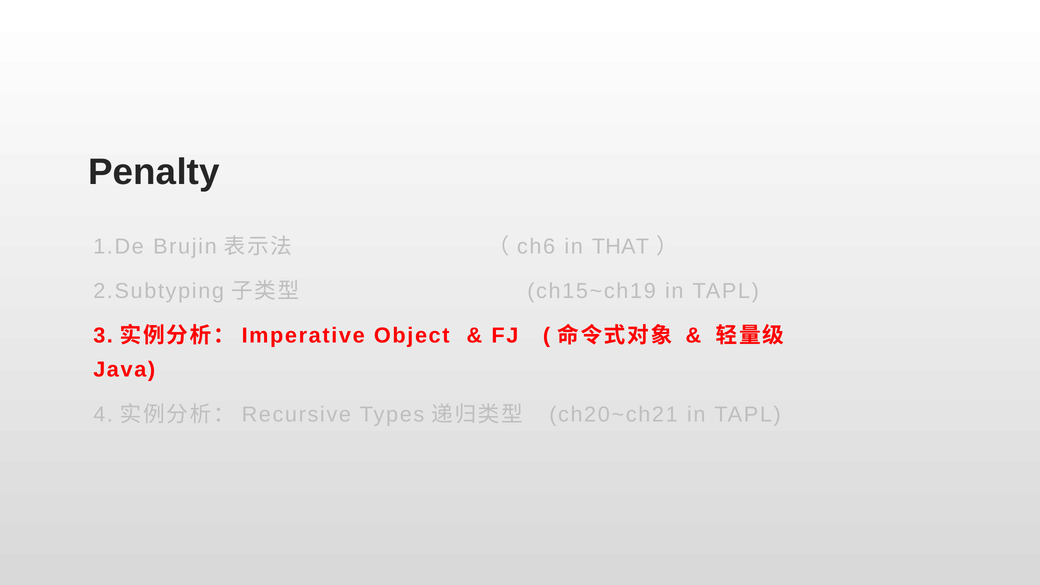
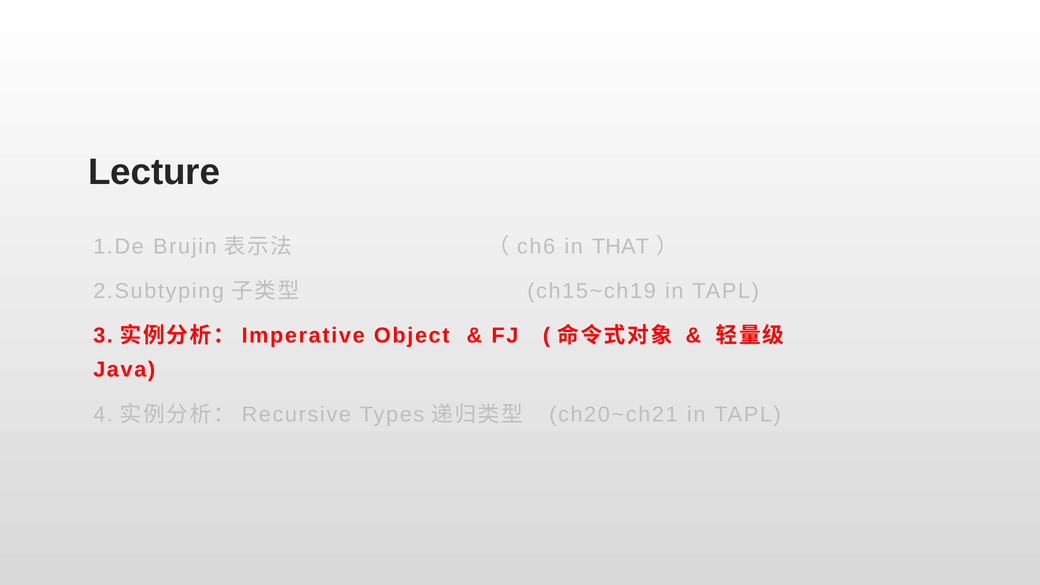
Penalty: Penalty -> Lecture (154, 172)
